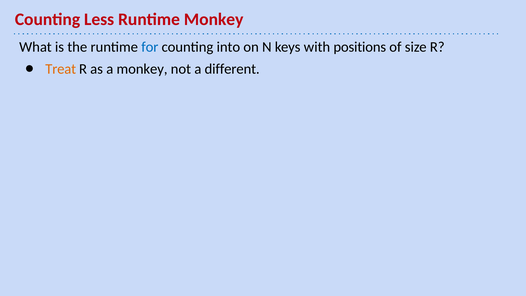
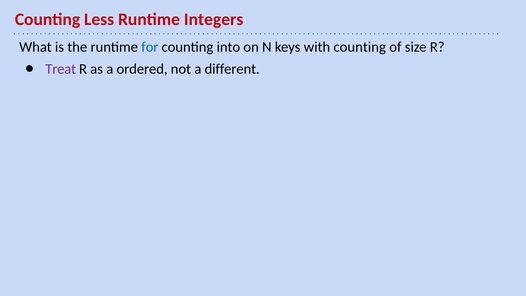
Runtime Monkey: Monkey -> Integers (214, 19)
with positions: positions -> counting (360, 47)
Treat colour: orange -> purple (61, 69)
a monkey: monkey -> ordered (142, 69)
